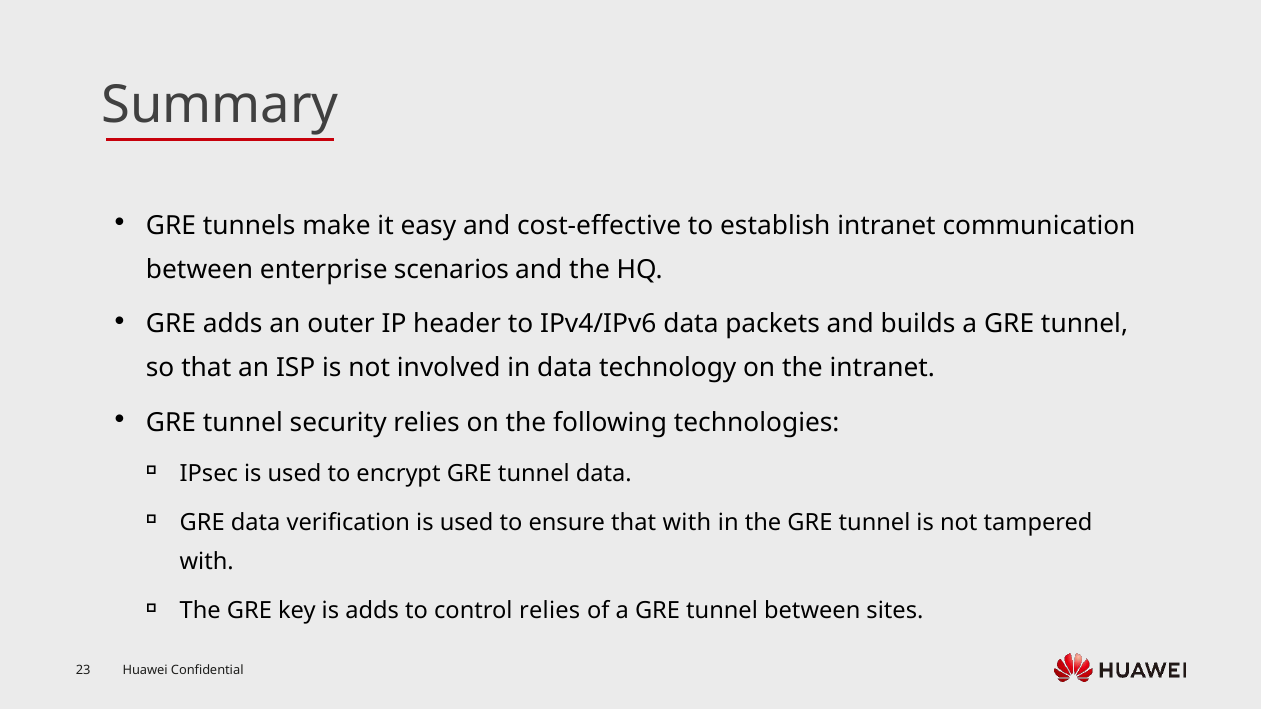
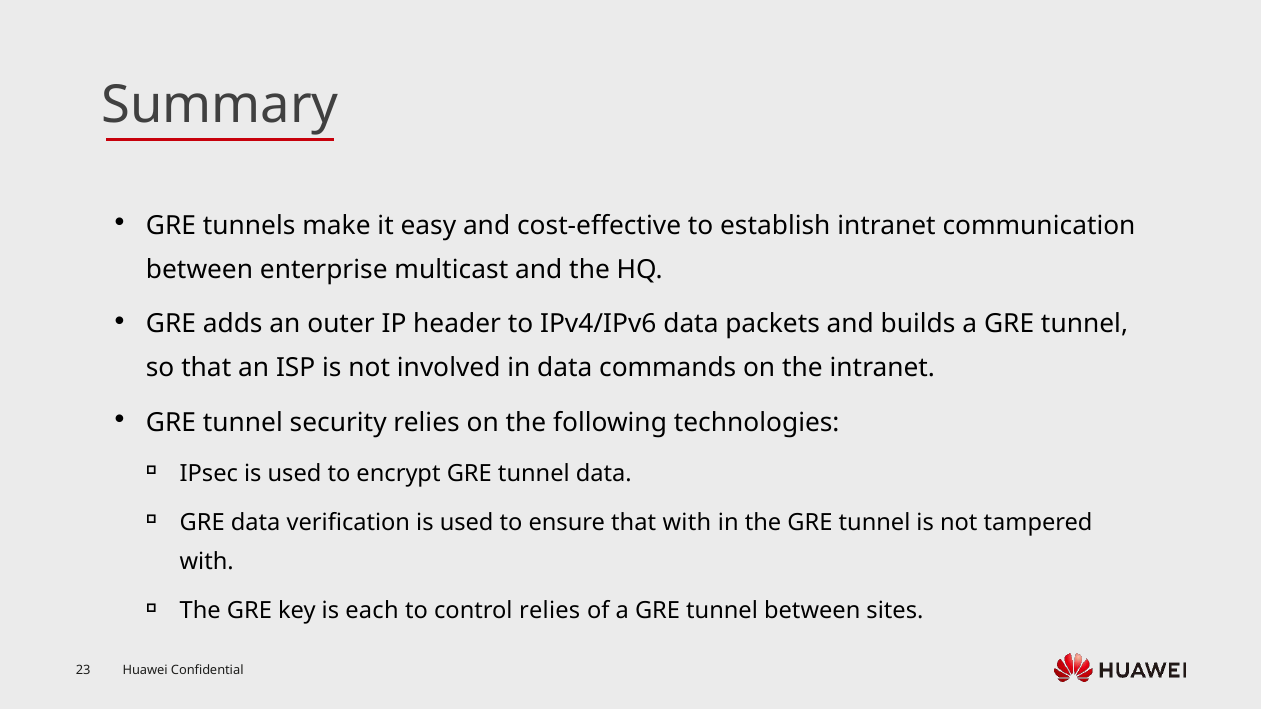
scenarios: scenarios -> multicast (451, 270)
technology: technology -> commands (668, 368)
is adds: adds -> each (372, 611)
